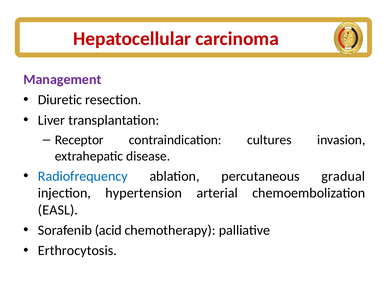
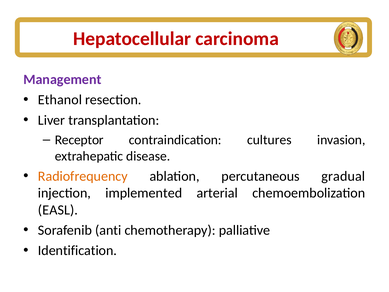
Diuretic: Diuretic -> Ethanol (60, 100)
Radiofrequency colour: blue -> orange (83, 176)
hypertension: hypertension -> implemented (144, 193)
acid: acid -> anti (108, 230)
Erthrocytosis: Erthrocytosis -> Identification (77, 250)
